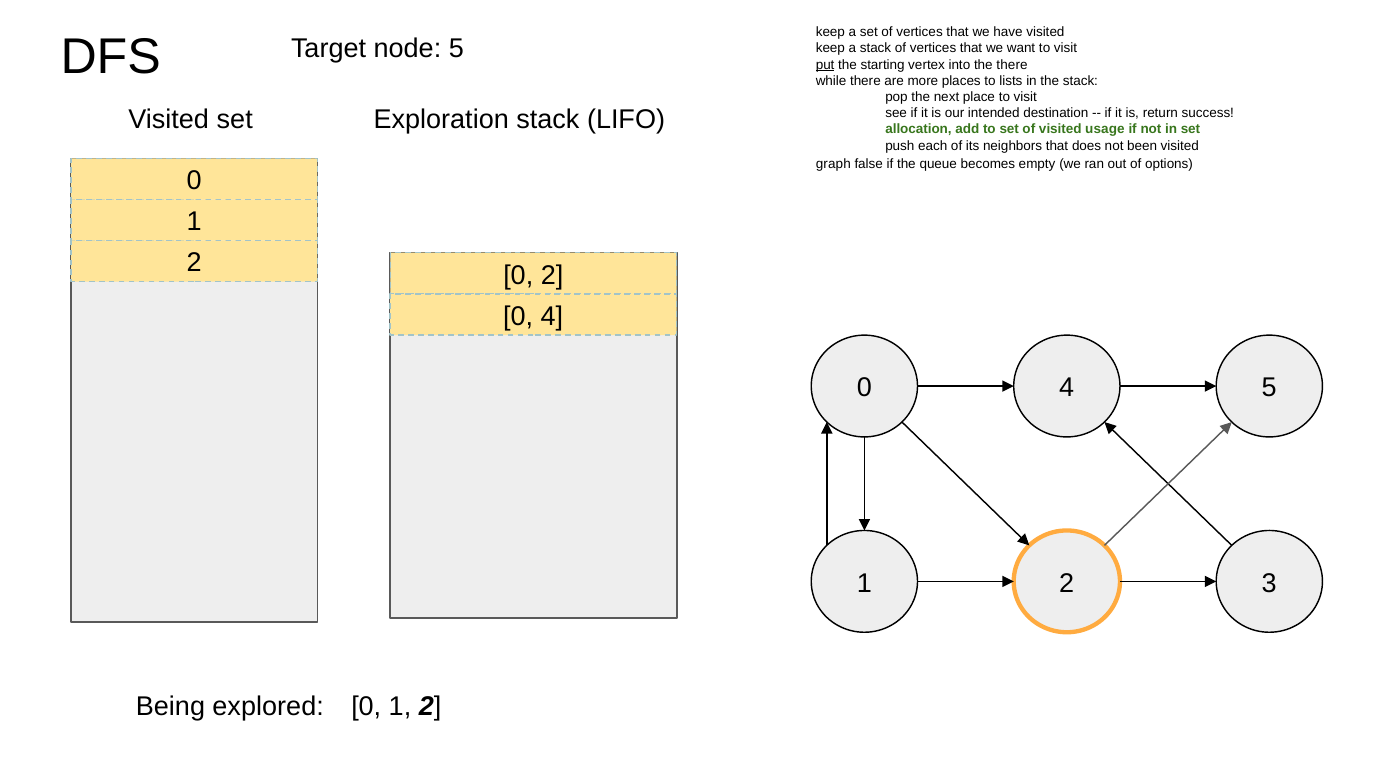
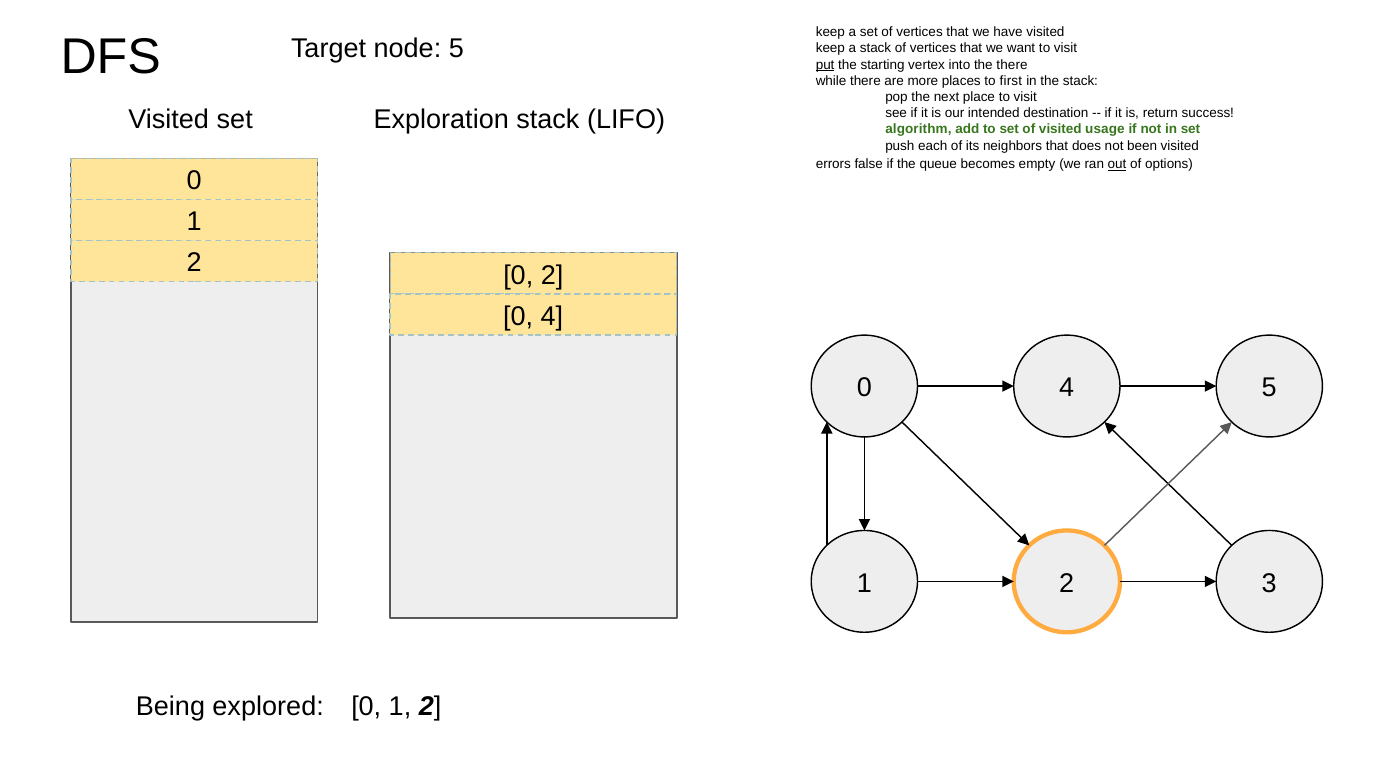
lists: lists -> first (1011, 81)
allocation: allocation -> algorithm (918, 129)
graph: graph -> errors (833, 164)
out underline: none -> present (1117, 164)
